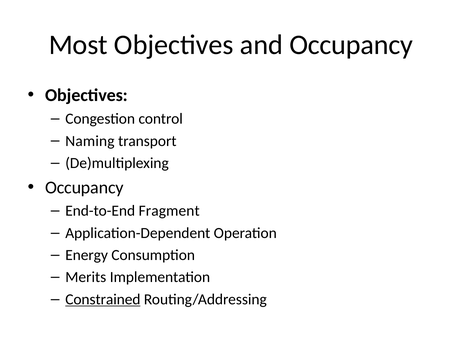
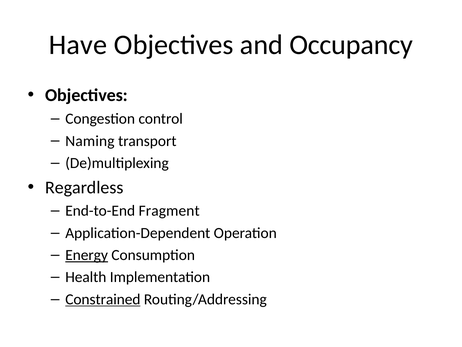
Most: Most -> Have (78, 45)
Occupancy: Occupancy -> Regardless (84, 187)
Energy underline: none -> present (87, 255)
Merits: Merits -> Health (86, 277)
